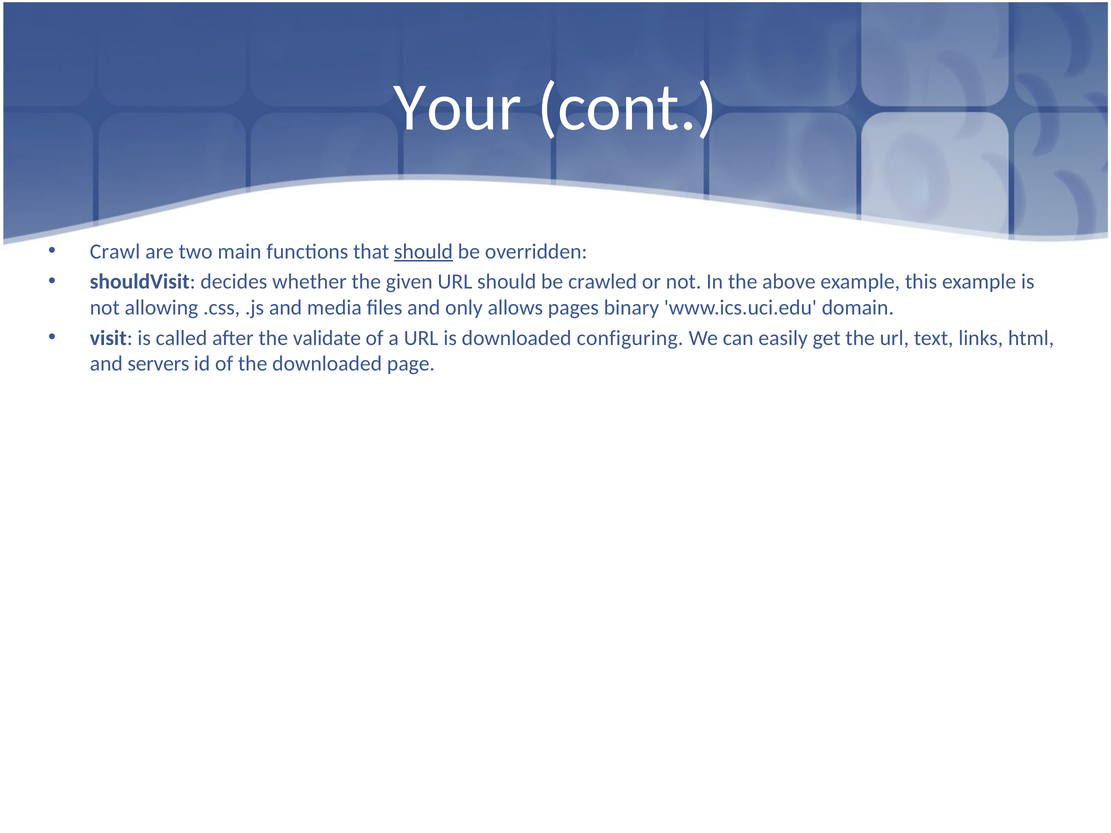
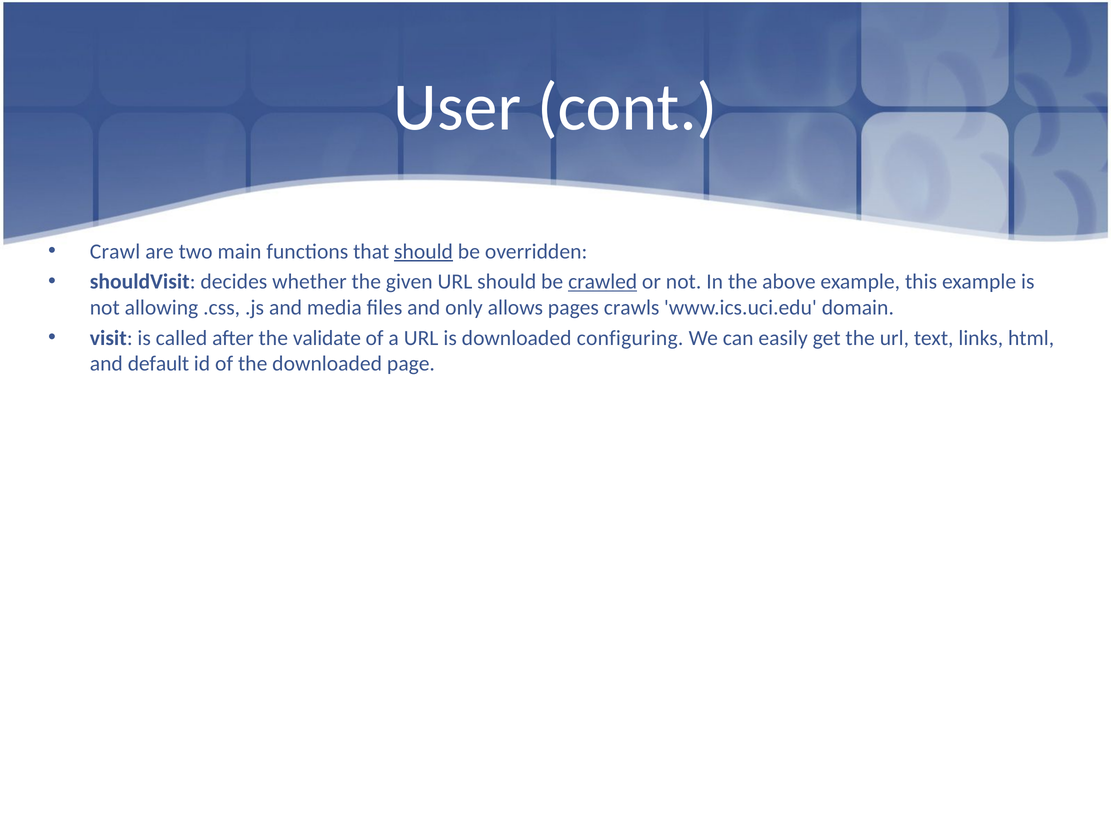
Your: Your -> User (457, 108)
crawled underline: none -> present (603, 282)
binary: binary -> crawls (632, 308)
servers: servers -> default (158, 364)
